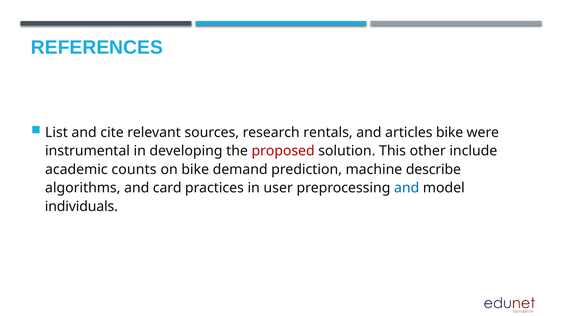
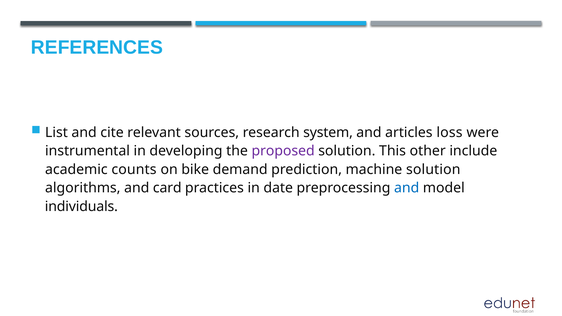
rentals: rentals -> system (328, 132)
articles bike: bike -> loss (449, 132)
proposed colour: red -> purple (283, 151)
machine describe: describe -> solution (433, 170)
user: user -> date (278, 188)
